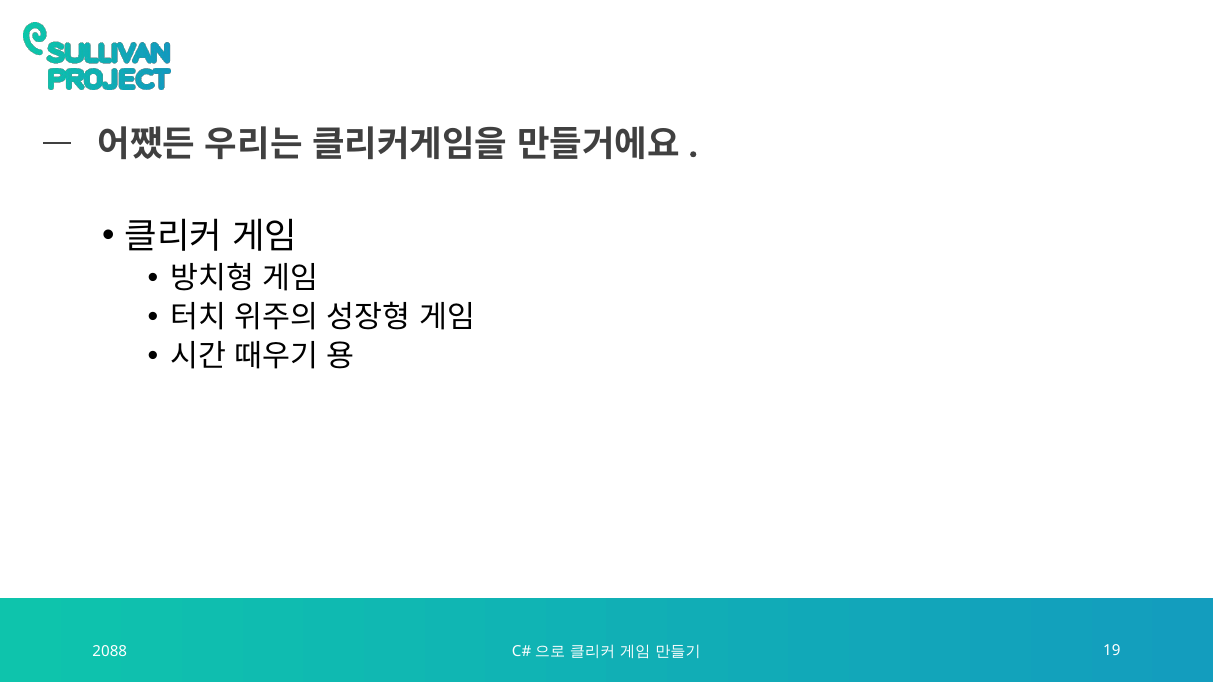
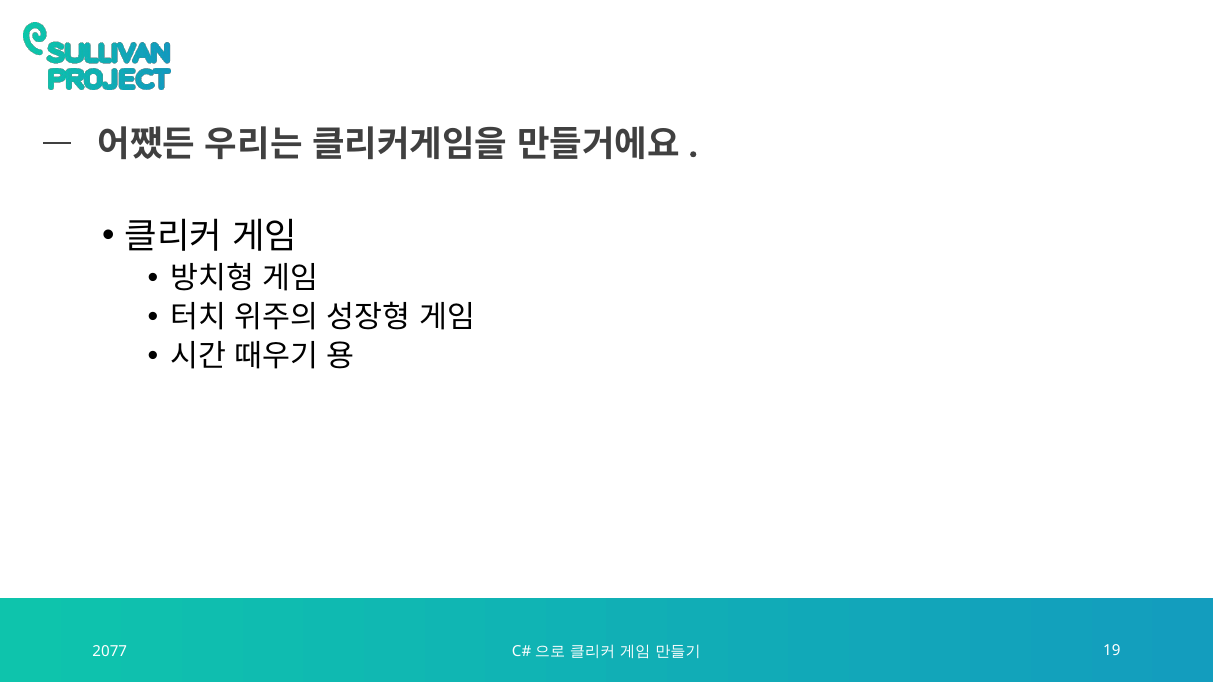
2088: 2088 -> 2077 (110, 652)
